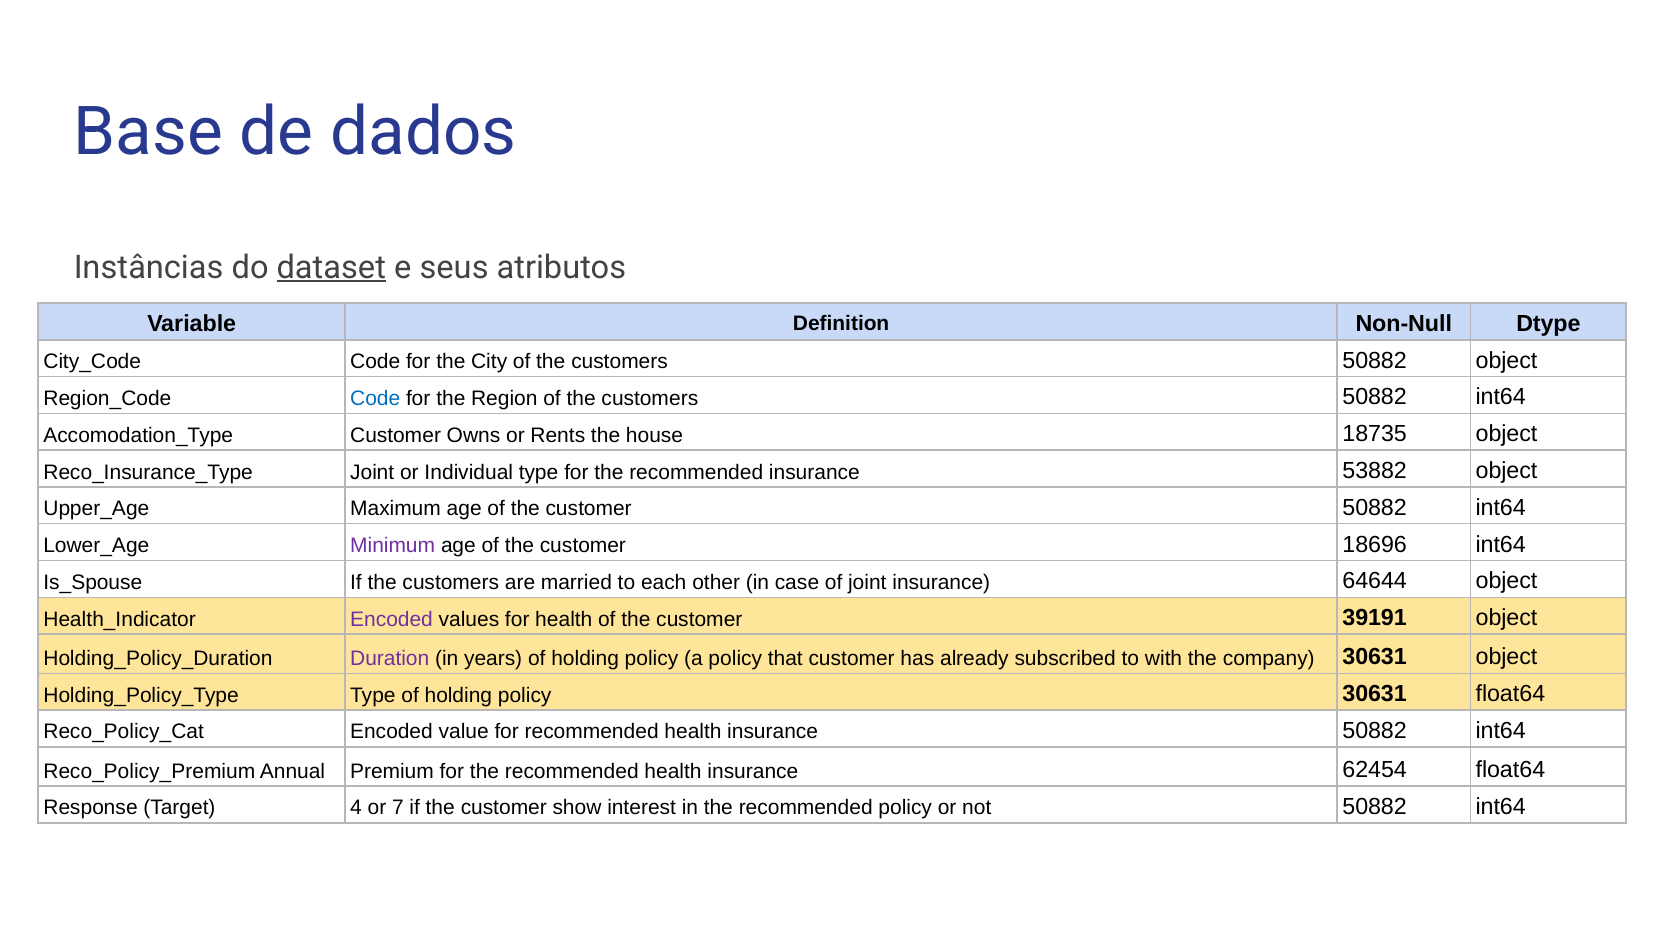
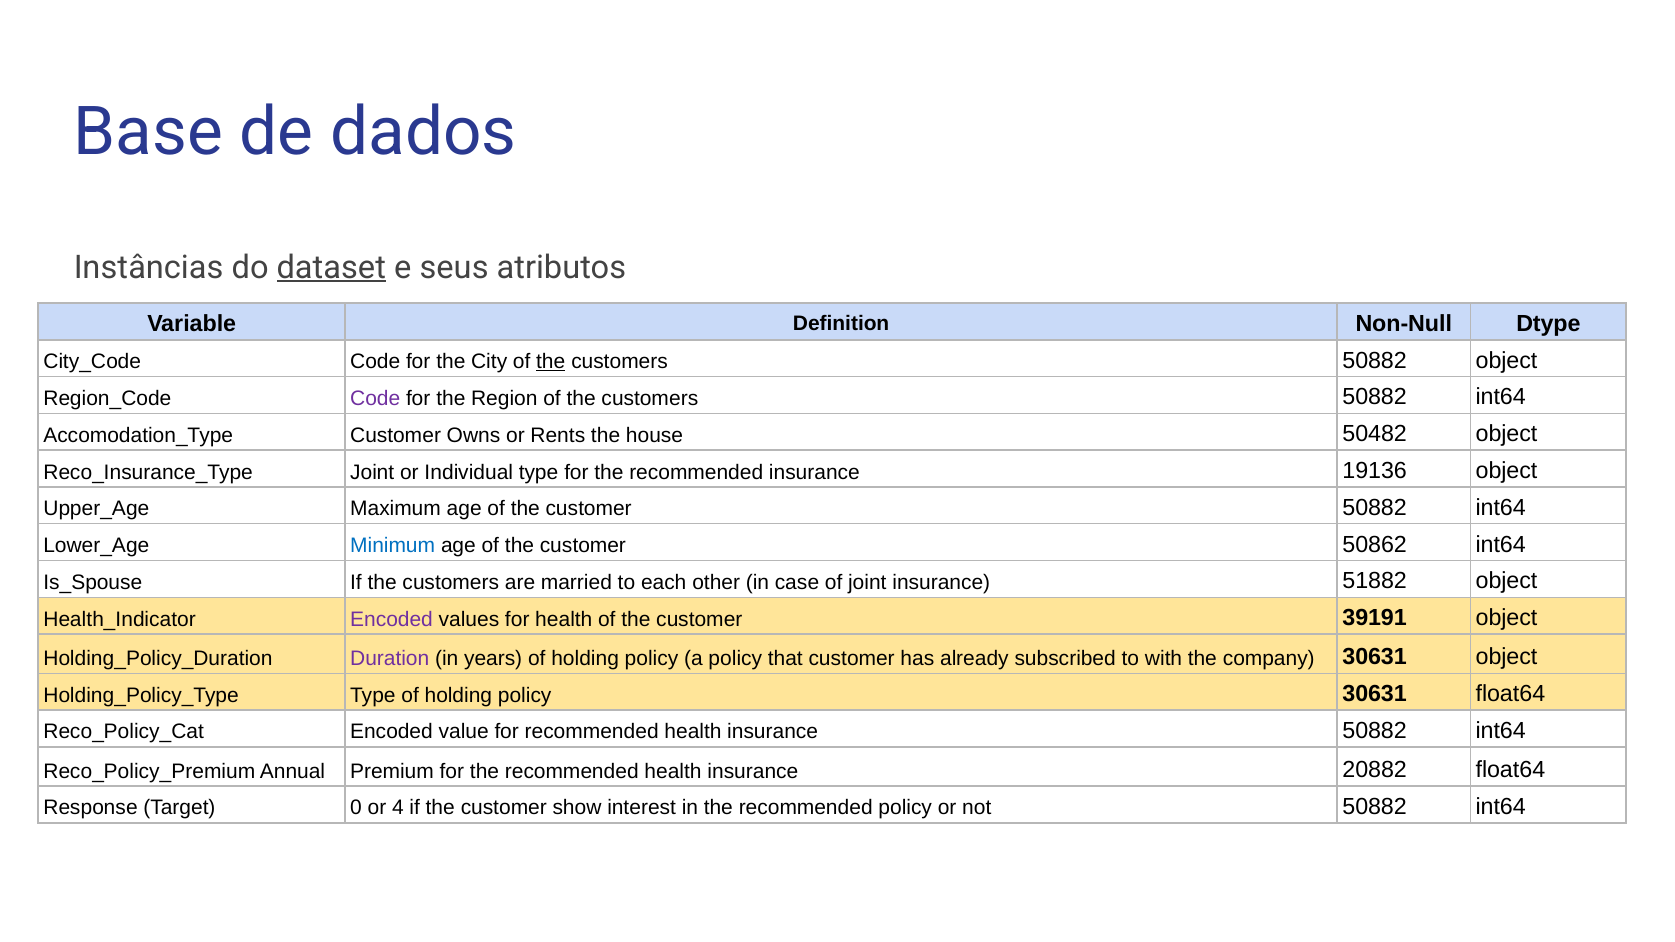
the underline: none -> present (551, 362)
Code colour: blue -> purple (375, 399)
18735: 18735 -> 50482 (1375, 434)
53882: 53882 -> 19136 (1375, 471)
Minimum colour: purple -> blue (393, 546)
18696: 18696 -> 50862 (1375, 545)
64644: 64644 -> 51882 (1375, 581)
62454: 62454 -> 20882 (1375, 770)
4: 4 -> 0 (356, 808)
7: 7 -> 4 (398, 808)
